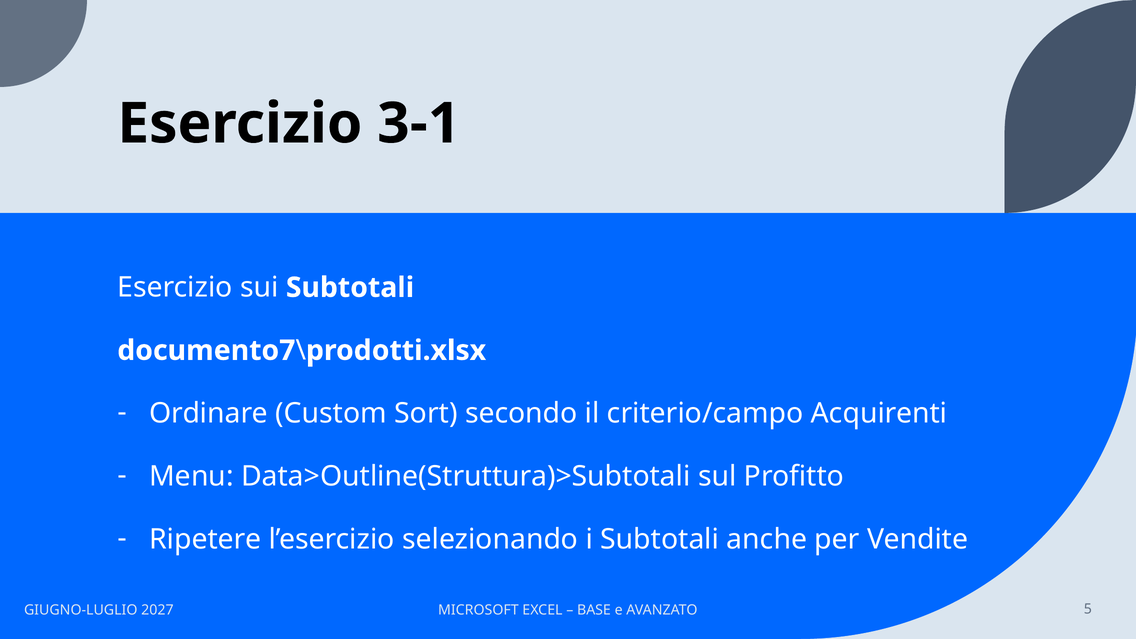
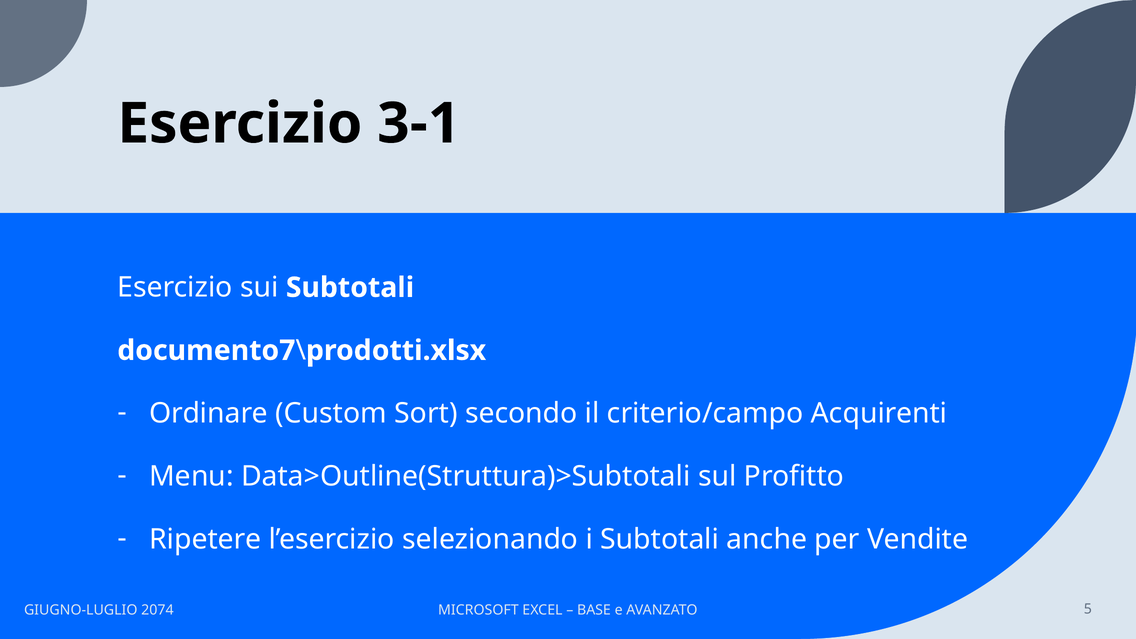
2027: 2027 -> 2074 (157, 610)
